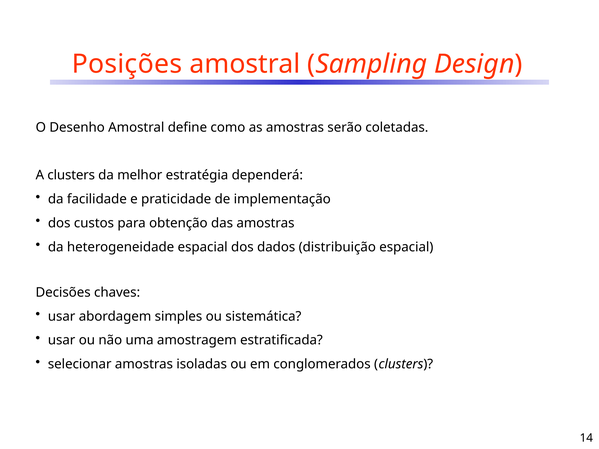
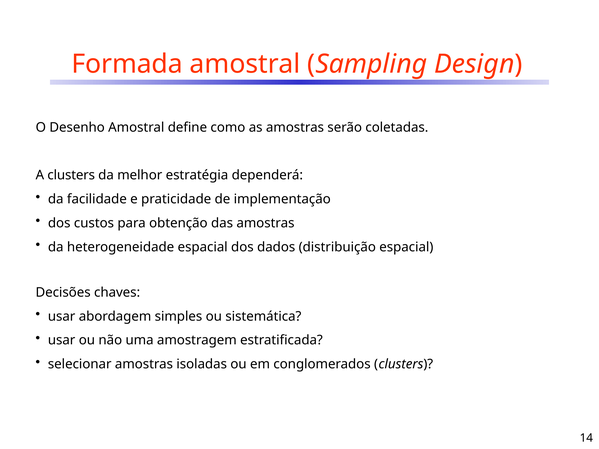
Posições: Posições -> Formada (127, 64)
